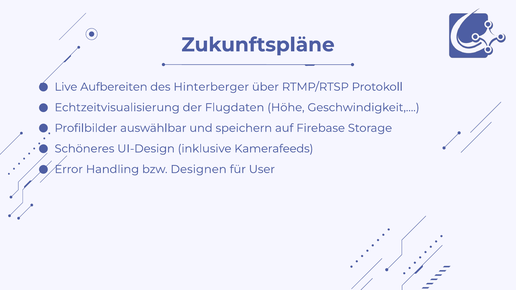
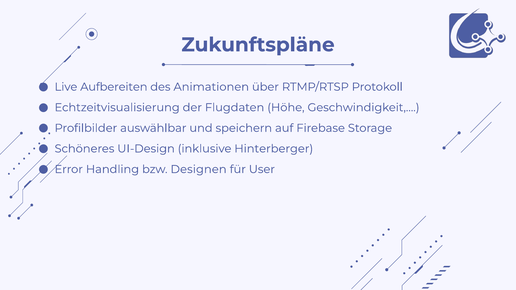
Hinterberger: Hinterberger -> Animationen (211, 87)
Kamerafeeds: Kamerafeeds -> Hinterberger (274, 149)
